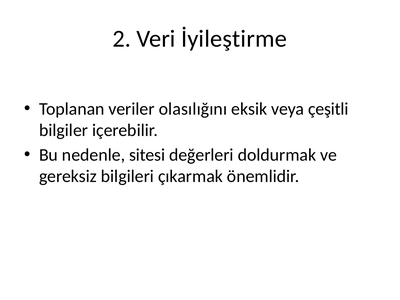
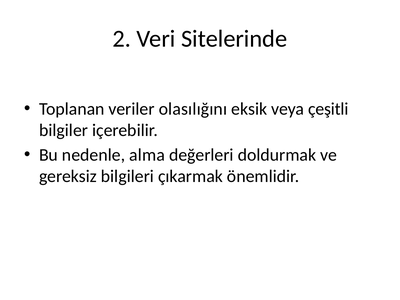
İyileştirme: İyileştirme -> Sitelerinde (234, 39)
sitesi: sitesi -> alma (147, 155)
